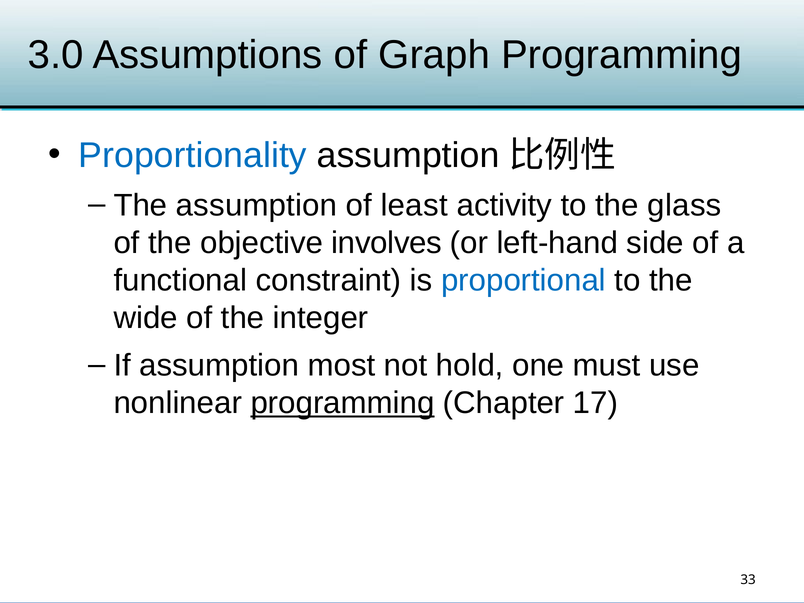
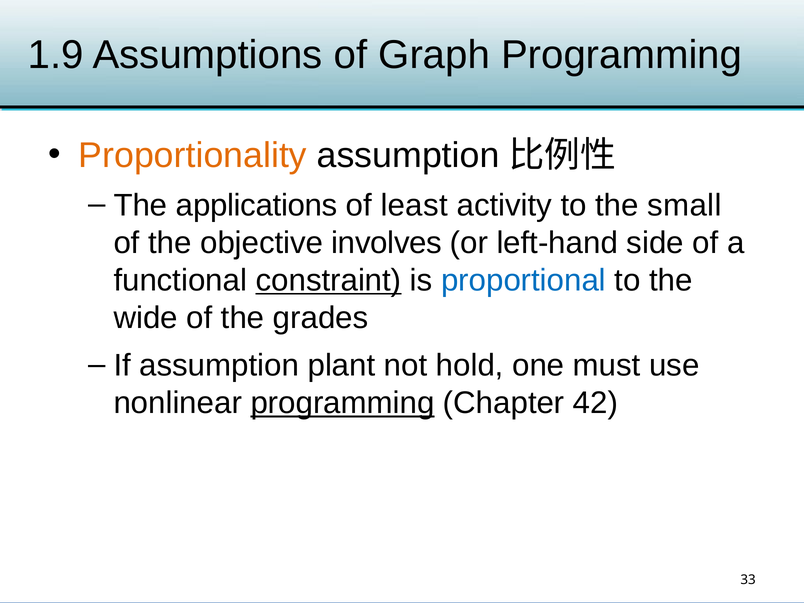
3.0: 3.0 -> 1.9 (56, 55)
Proportionality colour: blue -> orange (193, 155)
The assumption: assumption -> applications (257, 205)
glass: glass -> small (684, 205)
constraint underline: none -> present (329, 280)
integer: integer -> grades (321, 318)
most: most -> plant (341, 365)
17: 17 -> 42 (596, 403)
